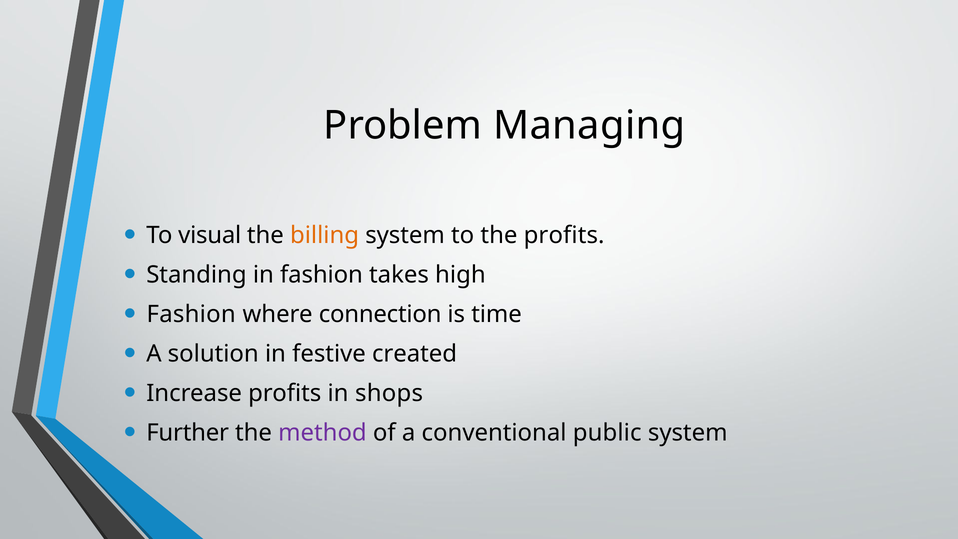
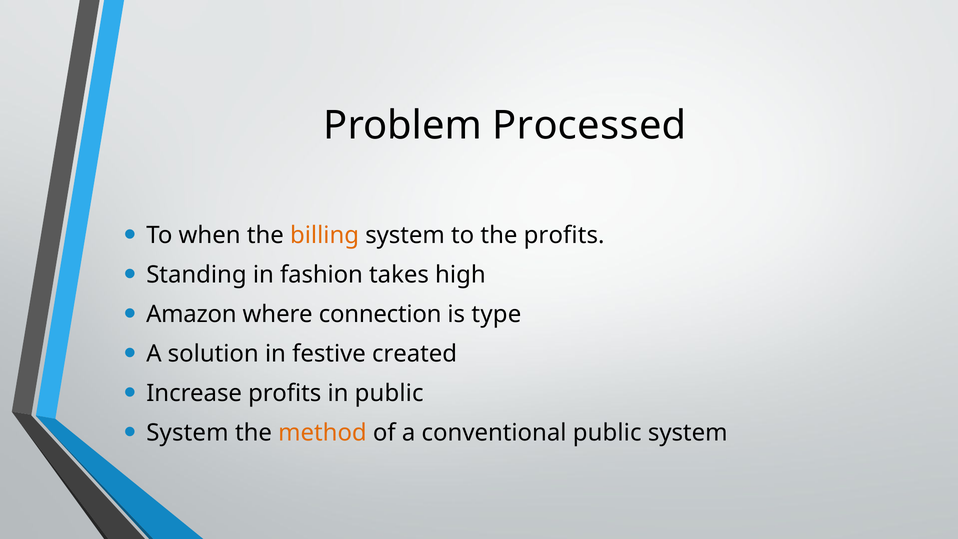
Managing: Managing -> Processed (589, 126)
visual: visual -> when (210, 235)
Fashion: Fashion -> Amazon (191, 314)
time: time -> type (496, 314)
in shops: shops -> public (389, 393)
Further: Further -> System (187, 433)
method colour: purple -> orange (322, 433)
